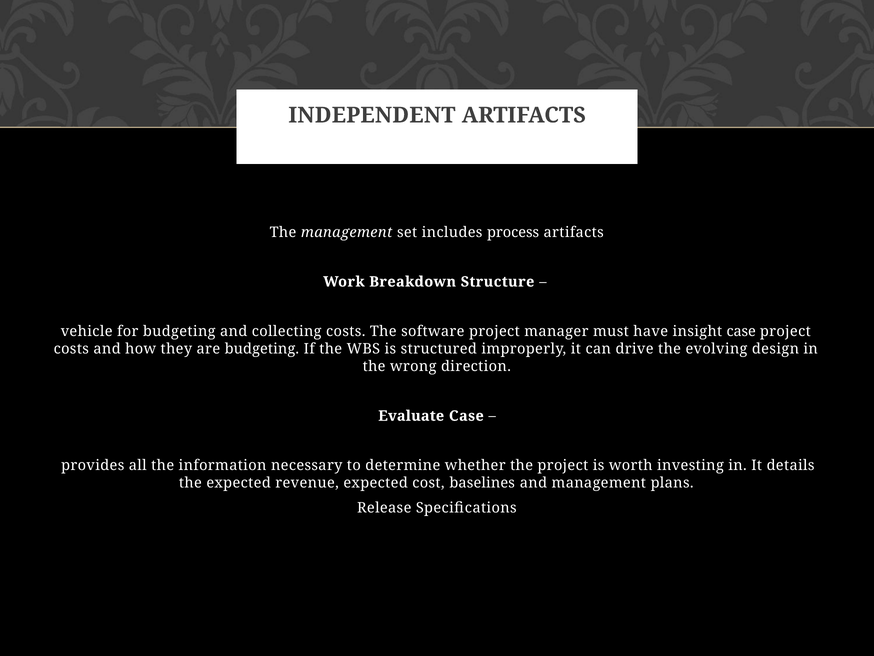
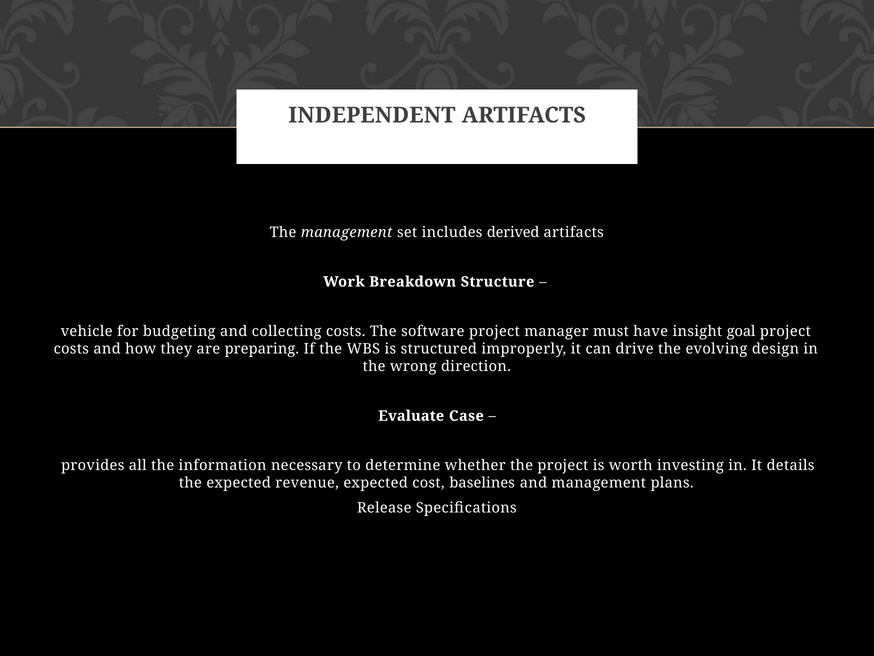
process: process -> derived (513, 232)
insight case: case -> goal (741, 331)
are budgeting: budgeting -> preparing (262, 349)
